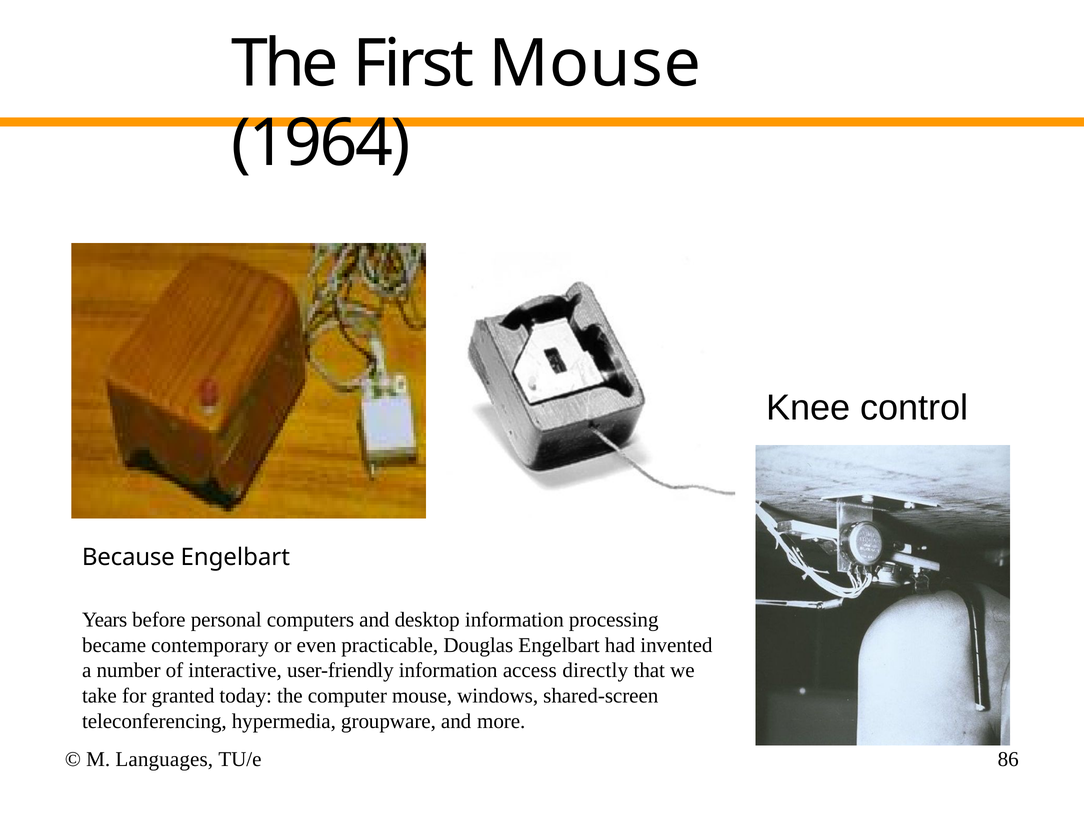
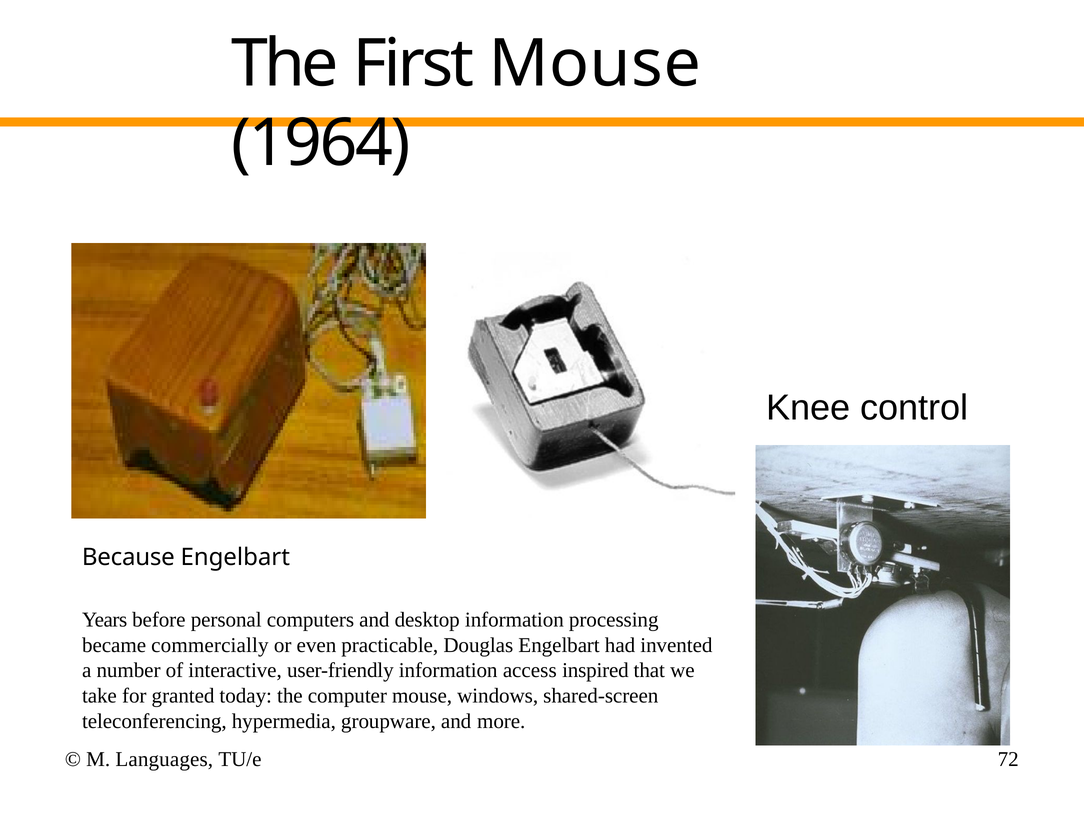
contemporary: contemporary -> commercially (210, 645)
directly: directly -> inspired (595, 671)
86: 86 -> 72 (1008, 759)
